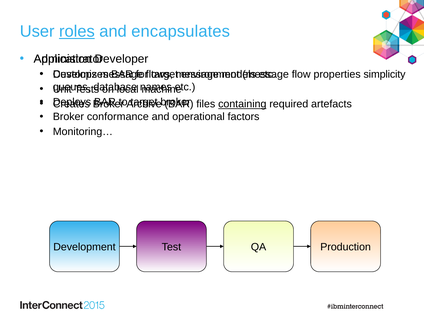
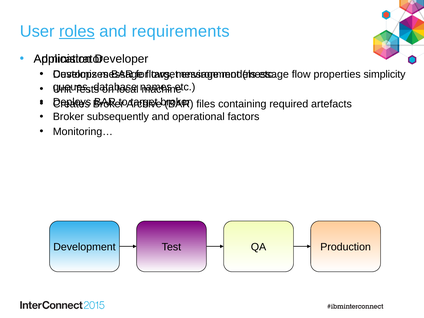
encapsulates: encapsulates -> requirements (181, 31)
containing underline: present -> none (242, 104)
conformance: conformance -> subsequently (118, 117)
